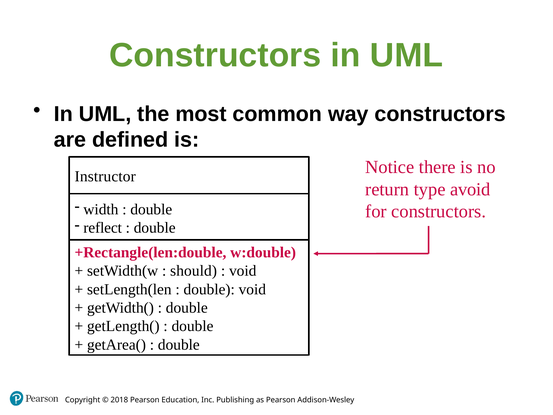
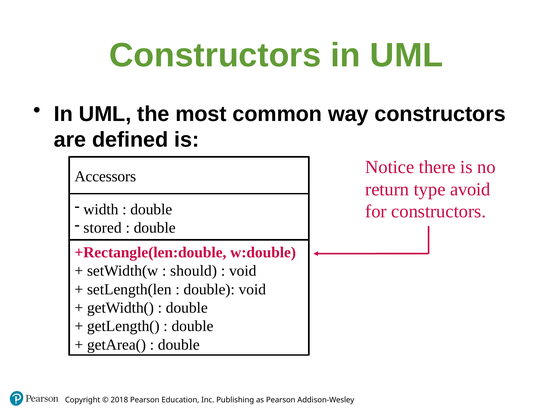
Instructor: Instructor -> Accessors (105, 176)
reflect: reflect -> stored (103, 228)
